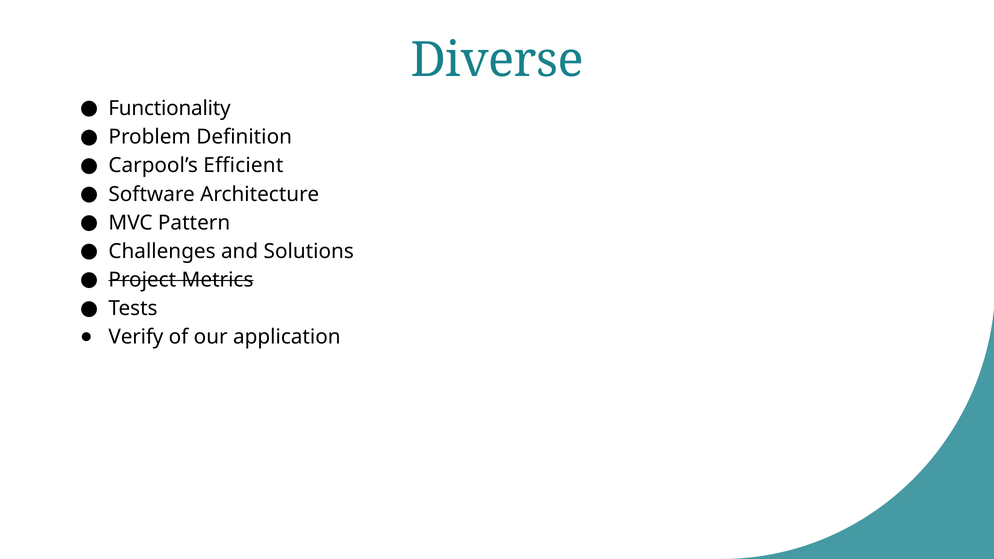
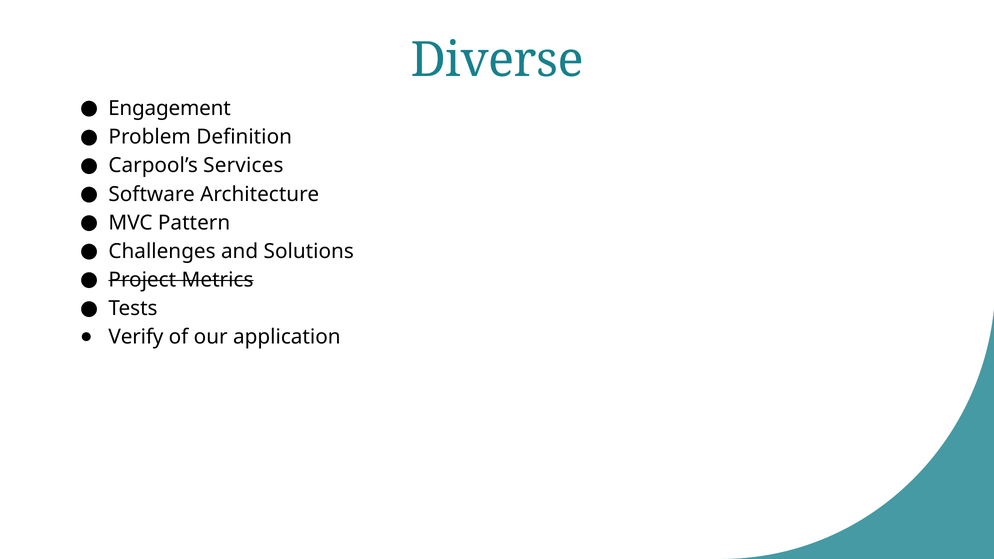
Functionality: Functionality -> Engagement (169, 109)
Efficient: Efficient -> Services (243, 166)
